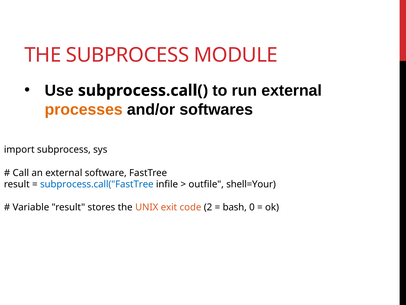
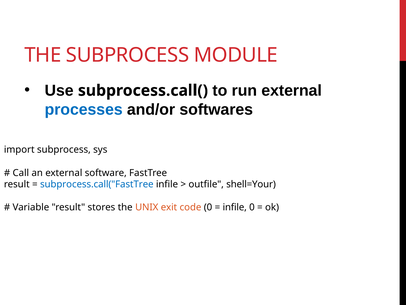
processes colour: orange -> blue (84, 109)
code 2: 2 -> 0 (208, 207)
bash: bash -> infile (235, 207)
